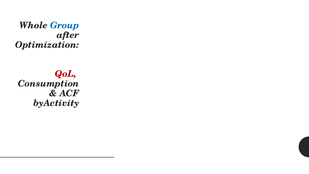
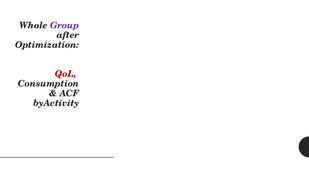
Group colour: blue -> purple (65, 25)
